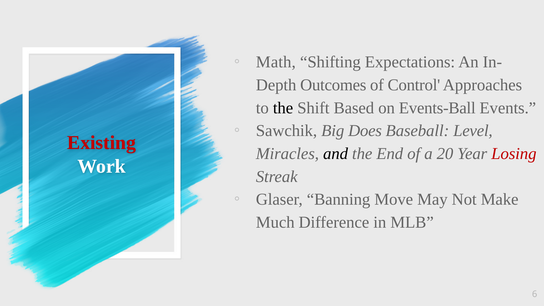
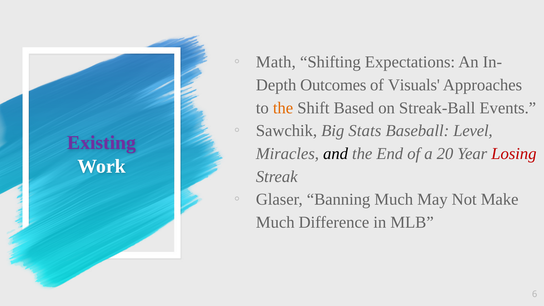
Control: Control -> Visuals (414, 85)
the colour: black -> orange (283, 108)
Events-Ball: Events-Ball -> Streak-Ball (437, 108)
Does: Does -> Stats (365, 131)
Existing colour: red -> purple (102, 143)
Banning Move: Move -> Much (394, 200)
